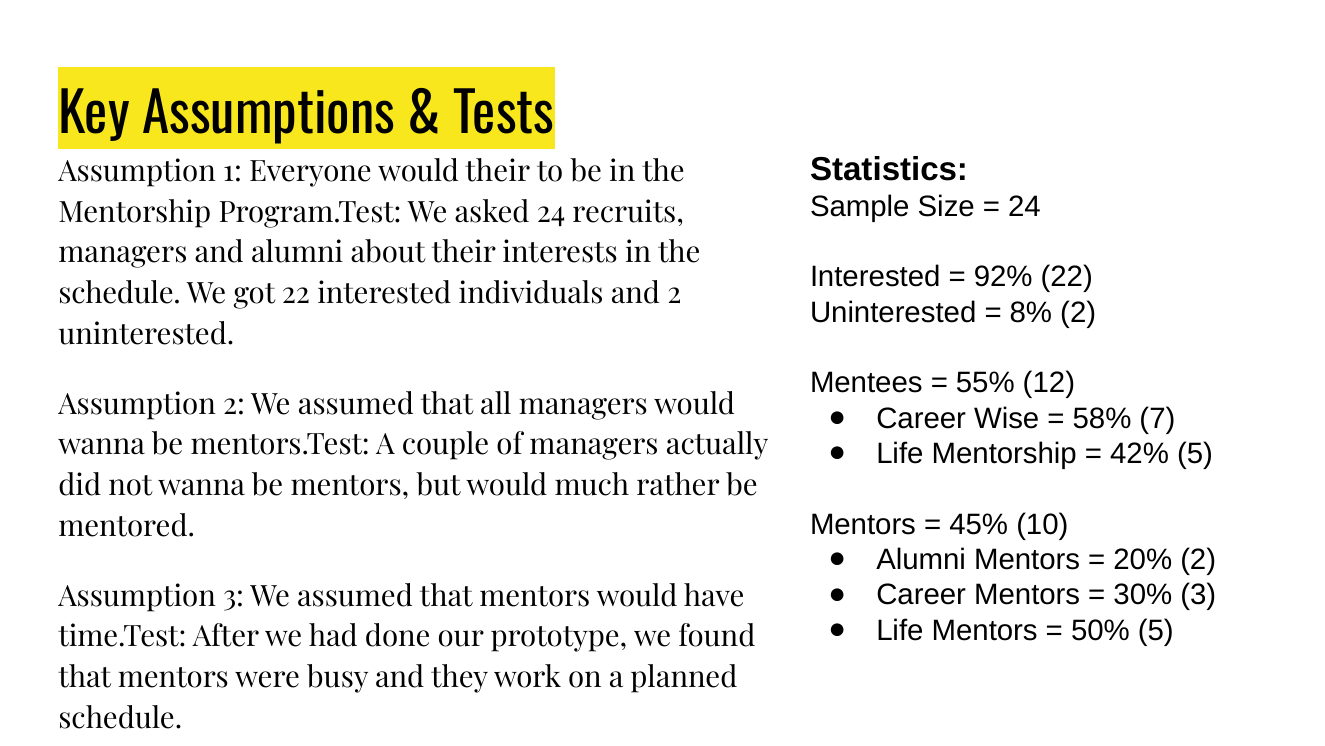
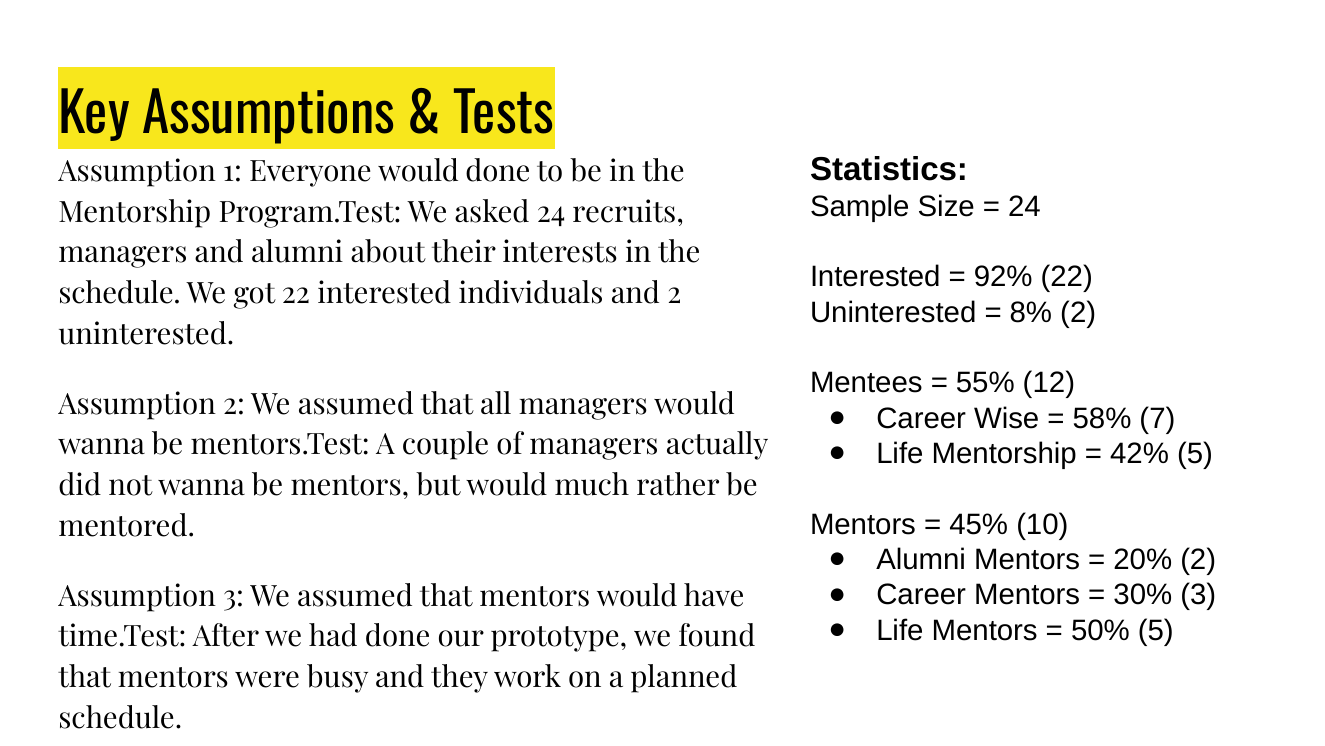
would their: their -> done (498, 172)
